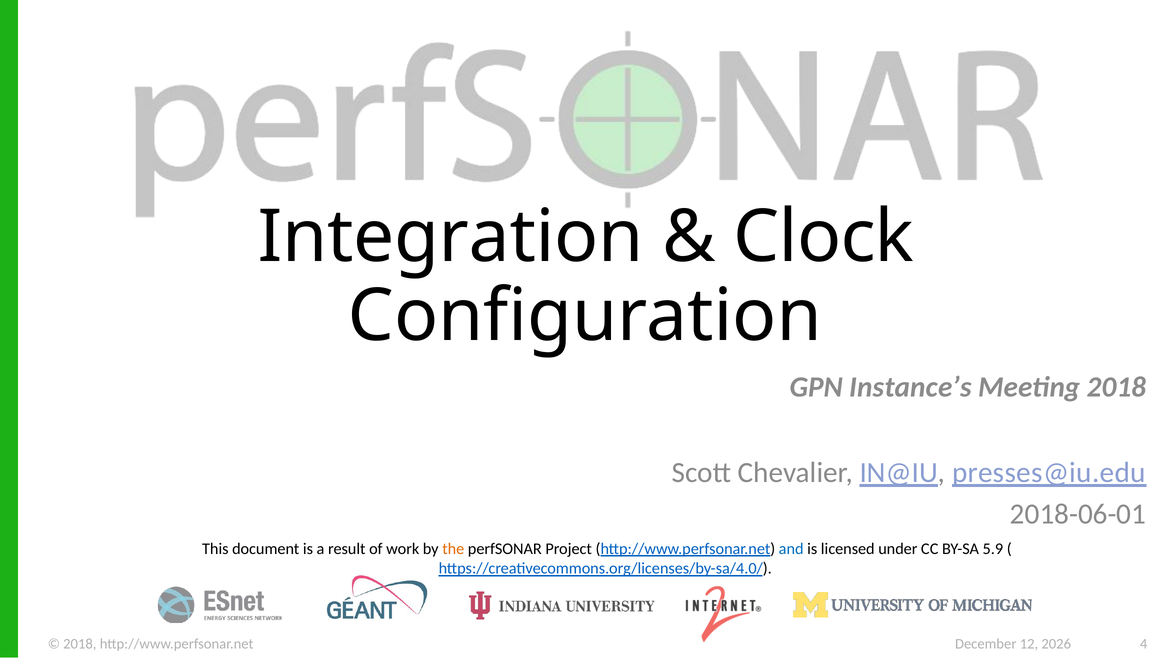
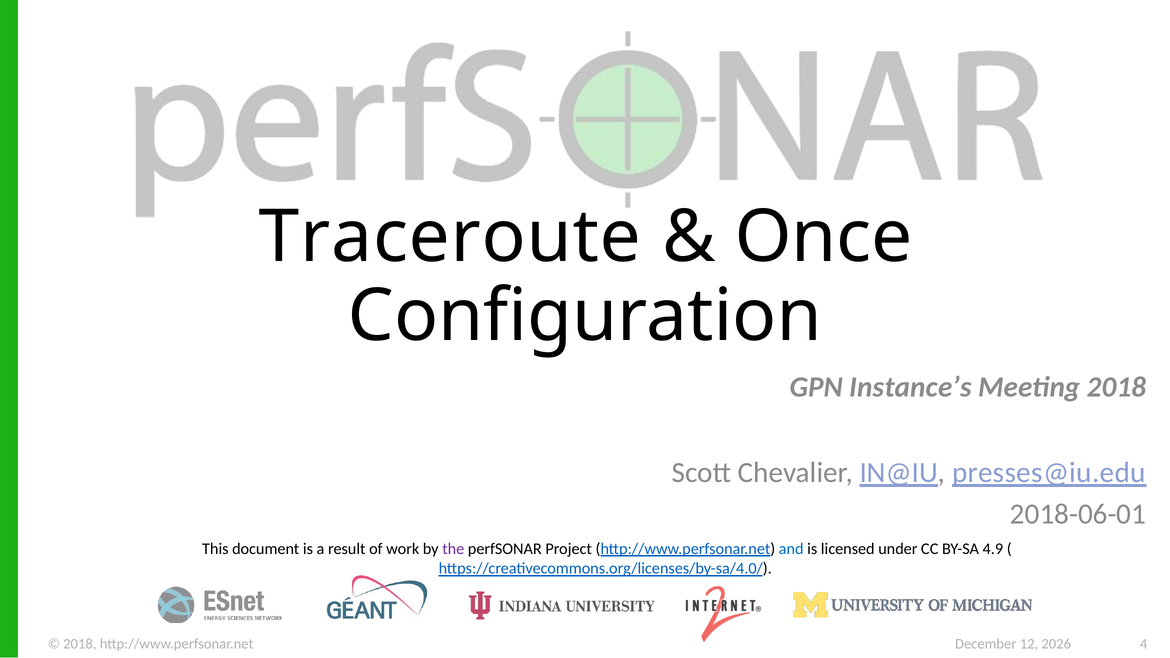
Integration: Integration -> Traceroute (450, 237)
Clock: Clock -> Once (824, 237)
the colour: orange -> purple (453, 549)
5.9: 5.9 -> 4.9 (993, 549)
